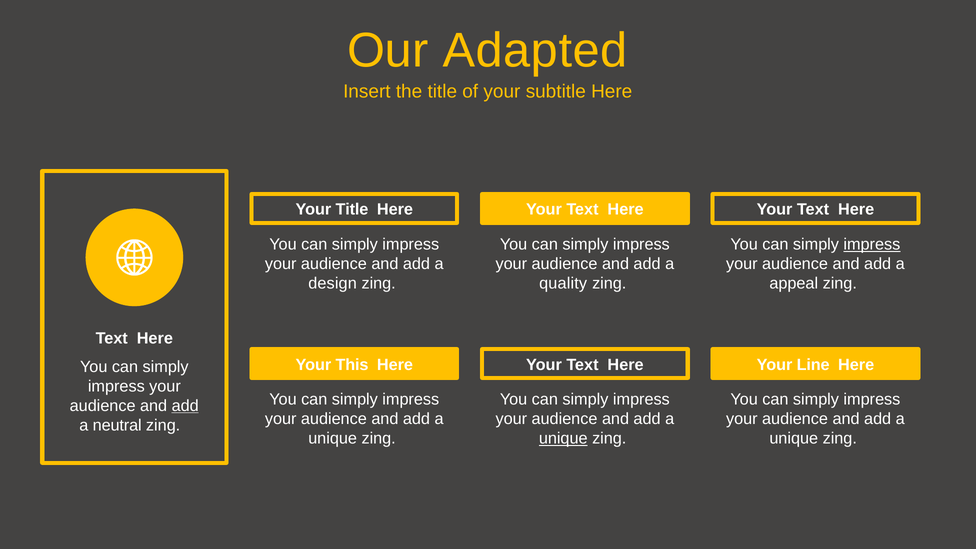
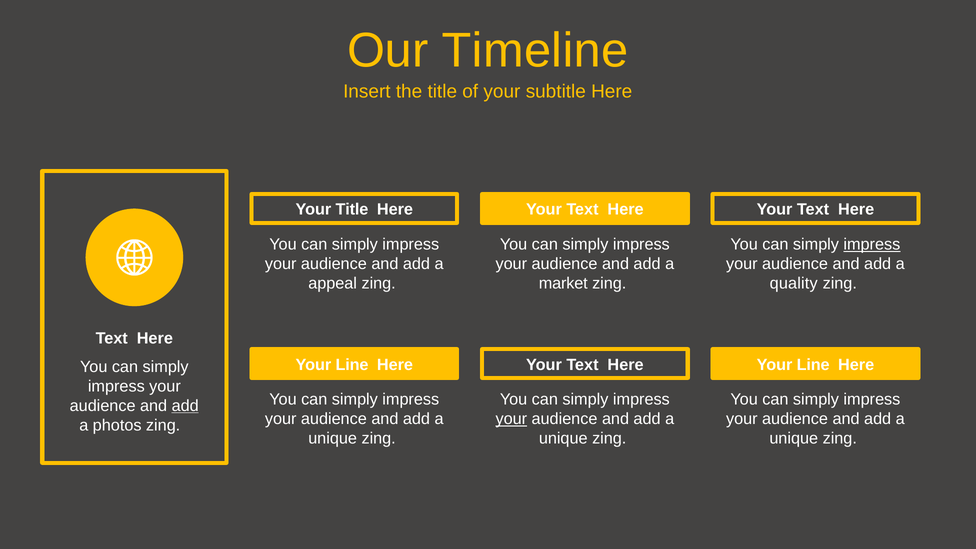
Adapted: Adapted -> Timeline (535, 51)
design: design -> appeal (333, 283)
quality: quality -> market (563, 283)
appeal: appeal -> quality (794, 283)
This: This -> Line (352, 365)
your underline: none -> present (511, 419)
neutral: neutral -> photos (117, 425)
unique underline: present -> none (563, 439)
